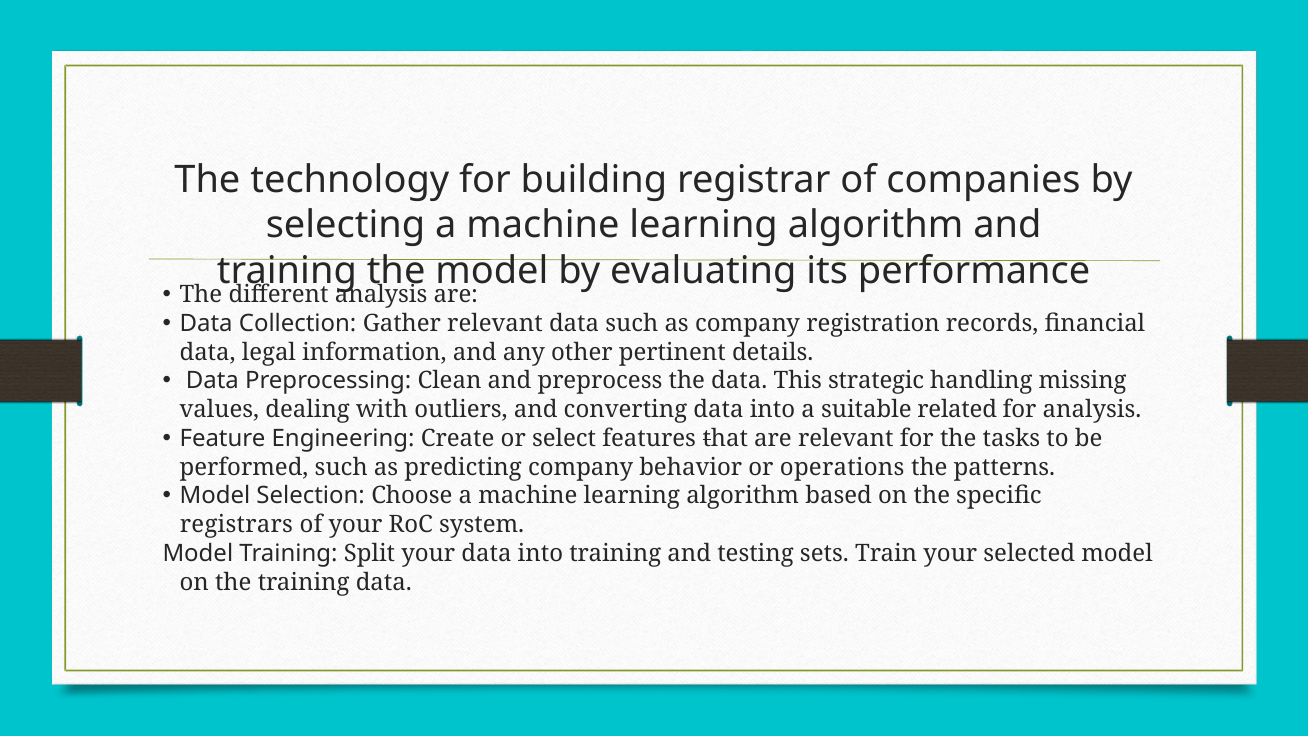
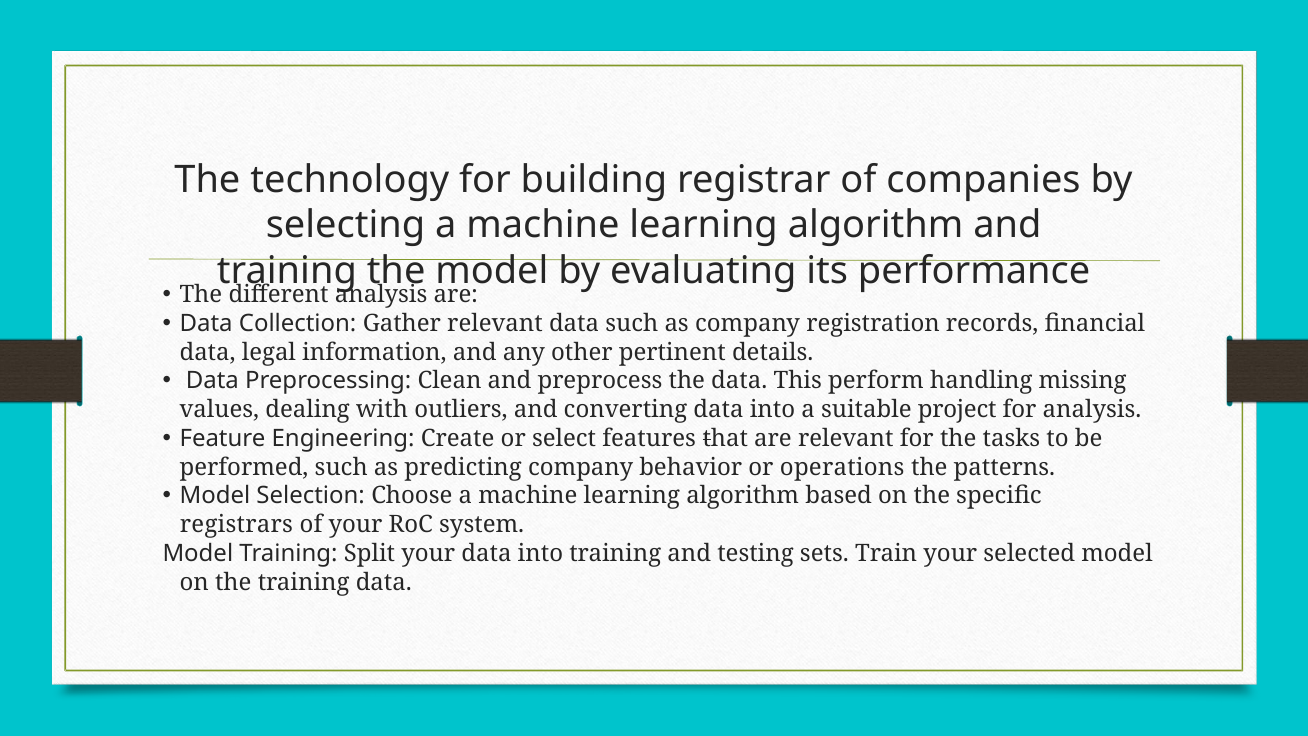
strategic: strategic -> perform (876, 381)
related: related -> project (957, 410)
